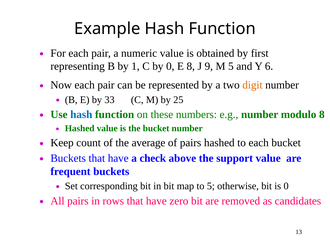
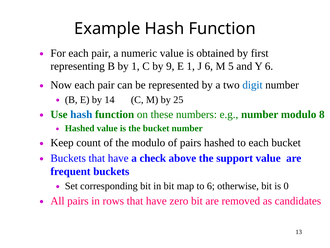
by 0: 0 -> 9 (170, 66)
E 8: 8 -> 1 (191, 66)
J 9: 9 -> 6 (209, 66)
digit colour: orange -> blue (252, 85)
33: 33 -> 14 (110, 100)
the average: average -> modulo (148, 143)
to 5: 5 -> 6 (211, 186)
